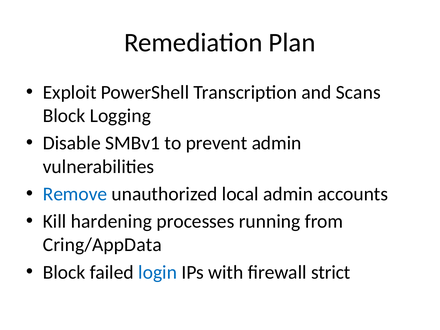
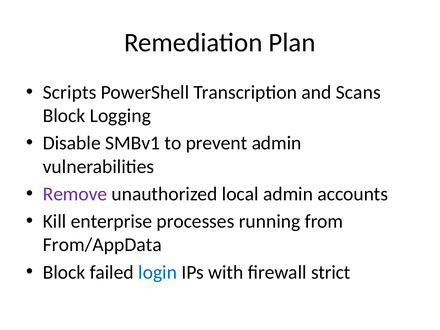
Exploit: Exploit -> Scripts (70, 92)
Remove colour: blue -> purple (75, 194)
hardening: hardening -> enterprise (112, 221)
Cring/AppData: Cring/AppData -> From/AppData (102, 245)
